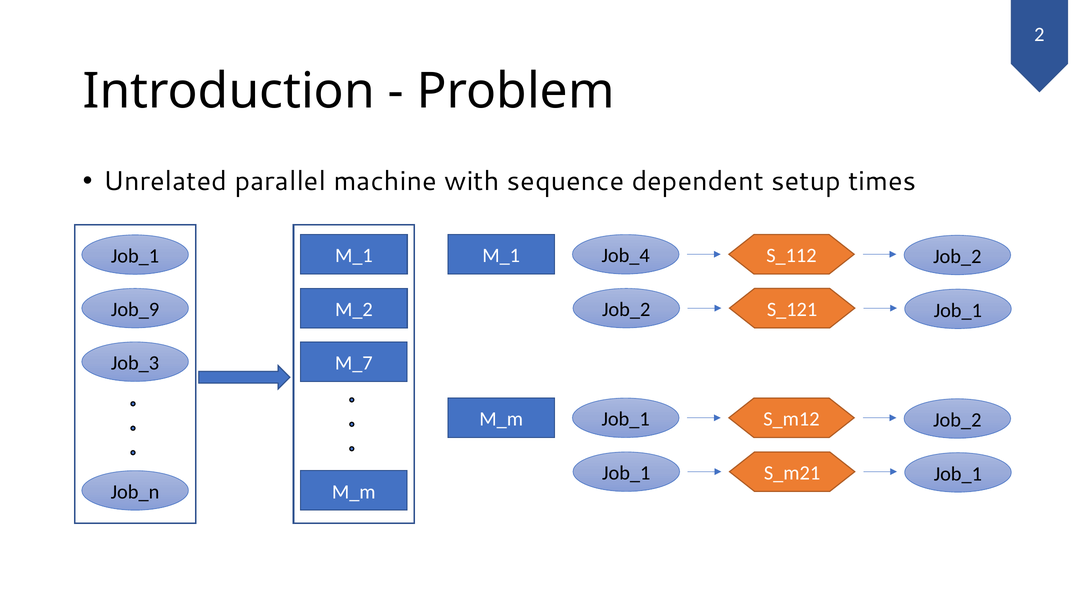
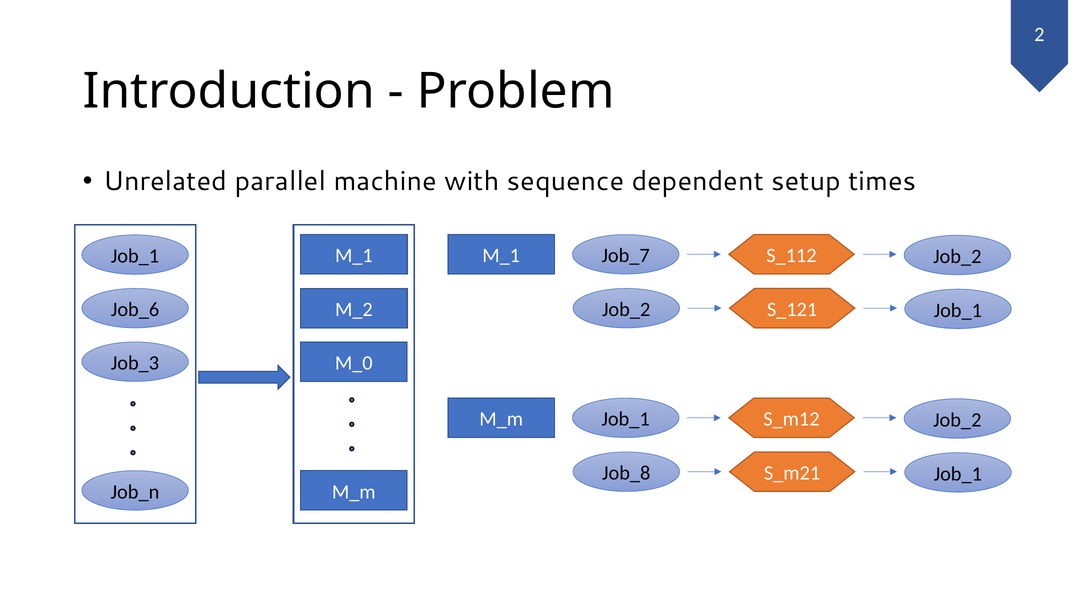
Job_4: Job_4 -> Job_7 (626, 256)
Job_9: Job_9 -> Job_6 (135, 309)
M_7: M_7 -> M_0 (354, 363)
Job_1: Job_1 -> Job_8 (626, 473)
